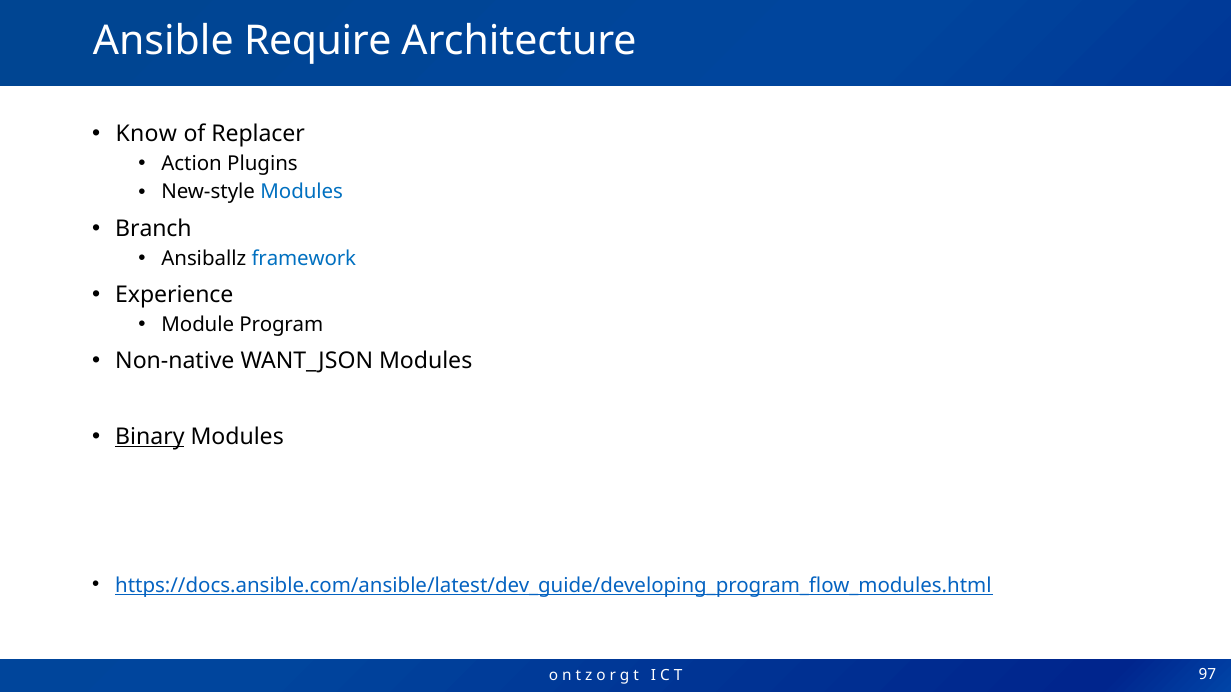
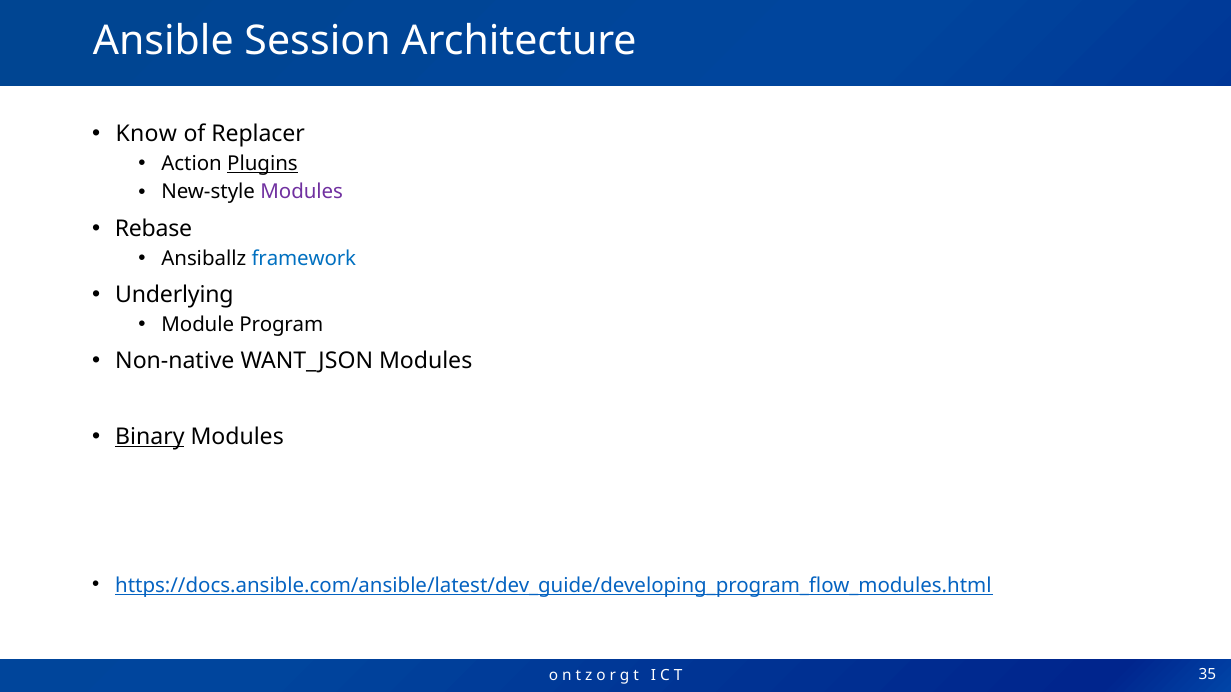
Require: Require -> Session (318, 41)
Plugins underline: none -> present (262, 164)
Modules colour: blue -> purple (302, 192)
Branch: Branch -> Rebase (154, 229)
Experience: Experience -> Underlying (174, 295)
97: 97 -> 35 (1207, 675)
